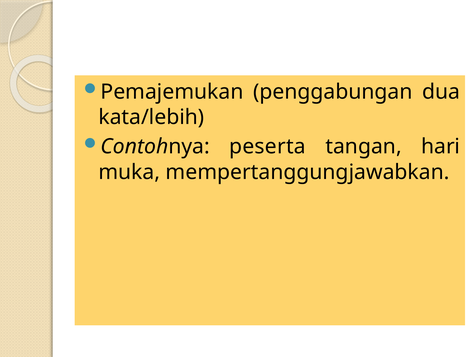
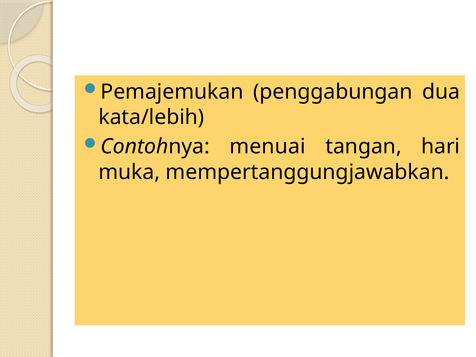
peserta: peserta -> menuai (268, 147)
